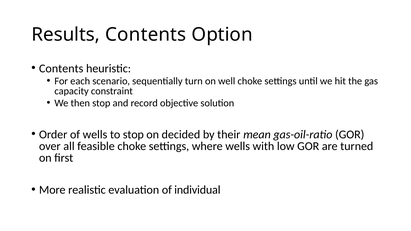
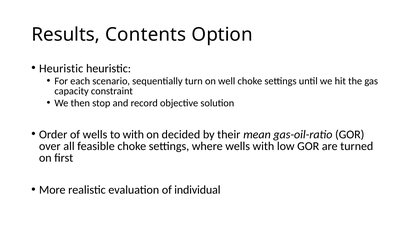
Contents: Contents -> Heuristic (61, 68)
to stop: stop -> with (133, 135)
